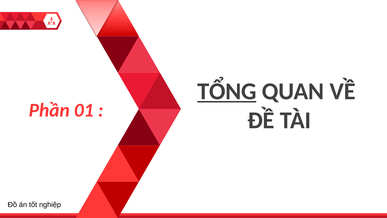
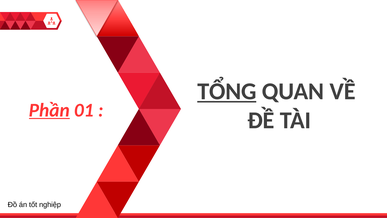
Phần underline: none -> present (49, 110)
